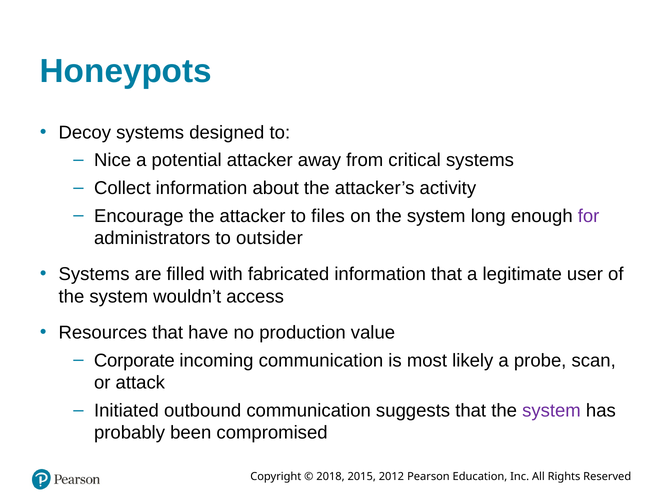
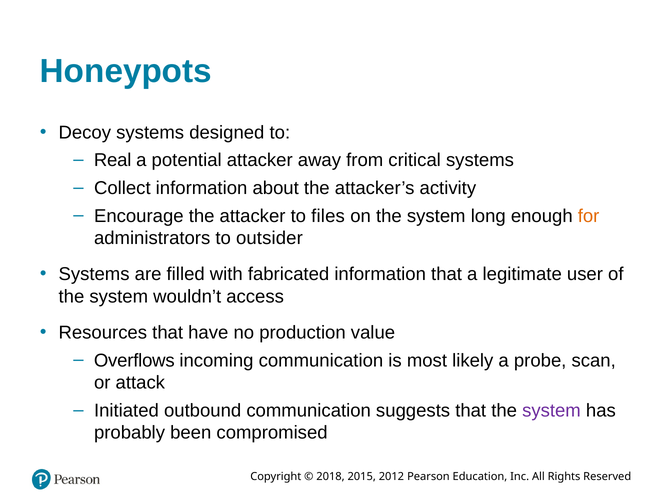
Nice: Nice -> Real (113, 160)
for colour: purple -> orange (589, 216)
Corporate: Corporate -> Overflows (134, 360)
